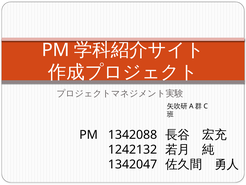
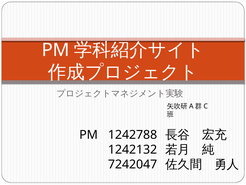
1342088: 1342088 -> 1242788 (133, 134)
1342047: 1342047 -> 7242047 (133, 164)
